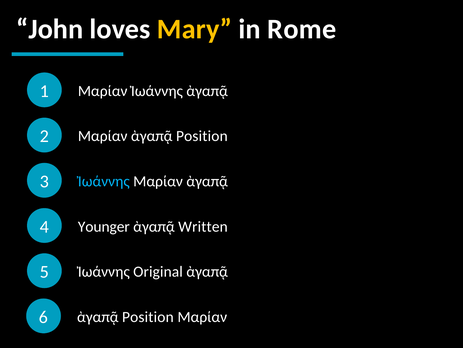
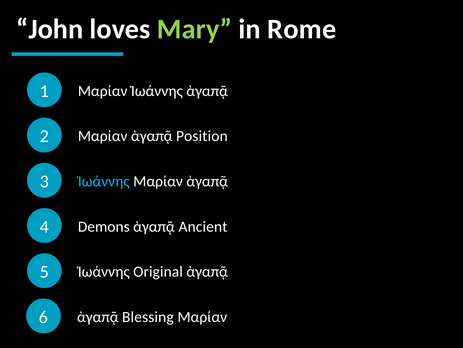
Mary colour: yellow -> light green (194, 29)
Younger: Younger -> Demons (104, 226)
Written: Written -> Ancient (203, 226)
6 ὰγαπᾷ Position: Position -> Blessing (148, 316)
